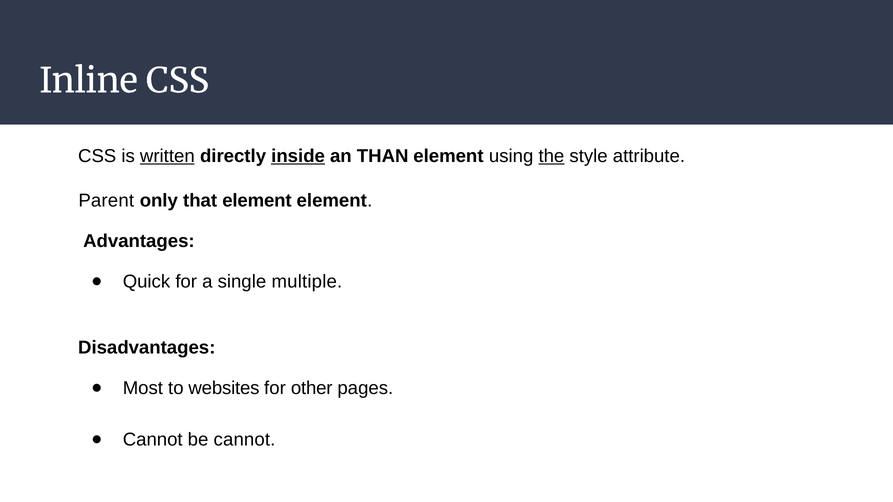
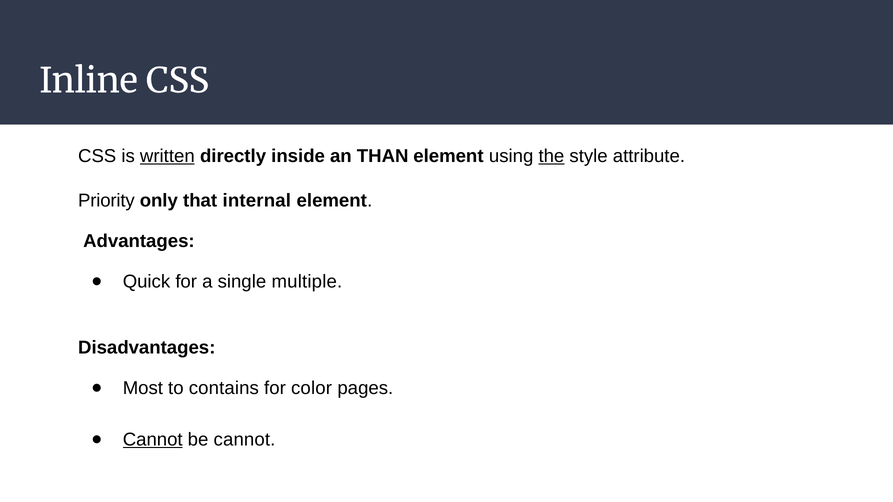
inside underline: present -> none (298, 156)
Parent: Parent -> Priority (106, 201)
that element: element -> internal (257, 201)
websites: websites -> contains (224, 388)
other: other -> color (312, 388)
Cannot underline: none -> present (153, 440)
